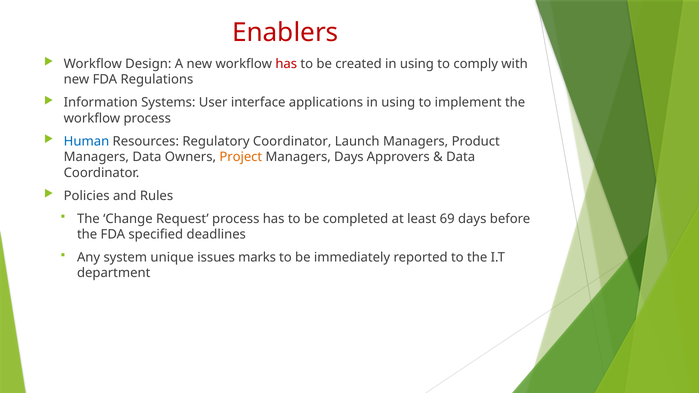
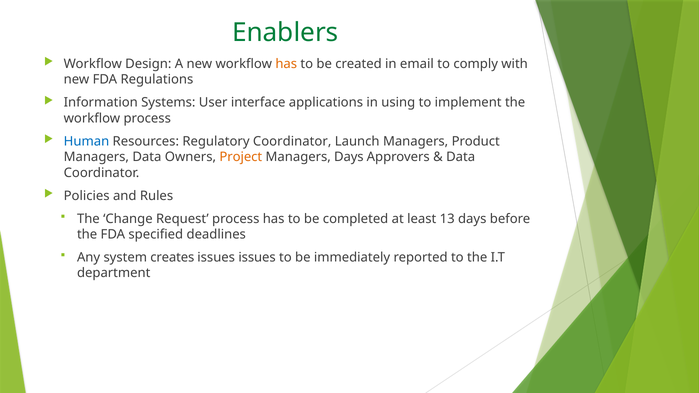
Enablers colour: red -> green (285, 33)
has colour: red -> orange (286, 64)
created in using: using -> email (417, 64)
69: 69 -> 13 (447, 219)
unique: unique -> creates (172, 258)
issues marks: marks -> issues (257, 258)
